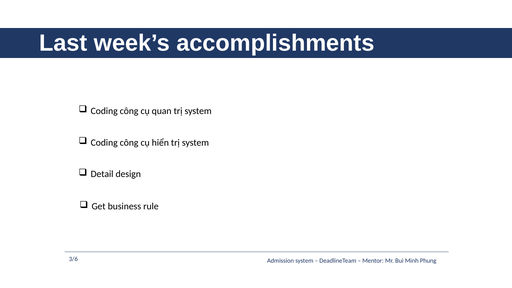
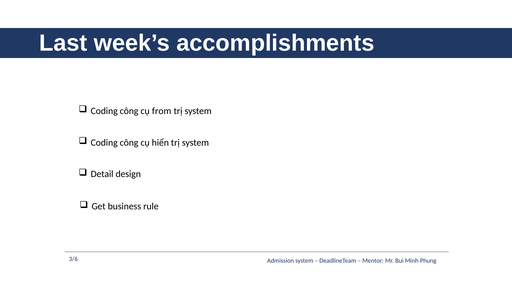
quan: quan -> from (162, 111)
